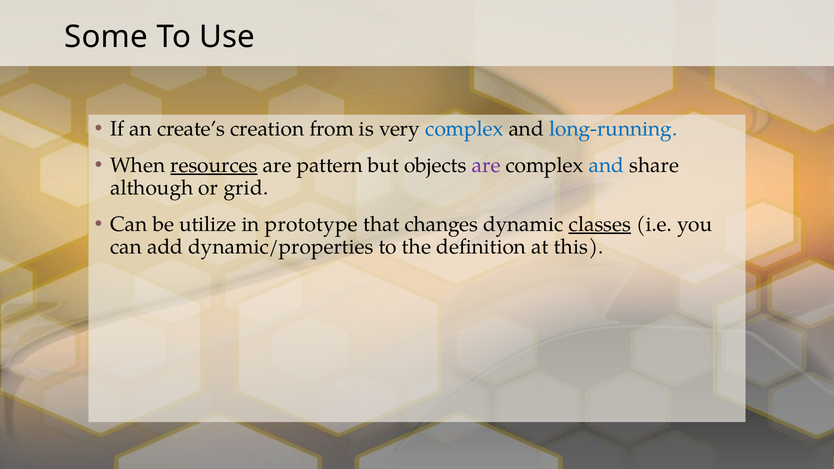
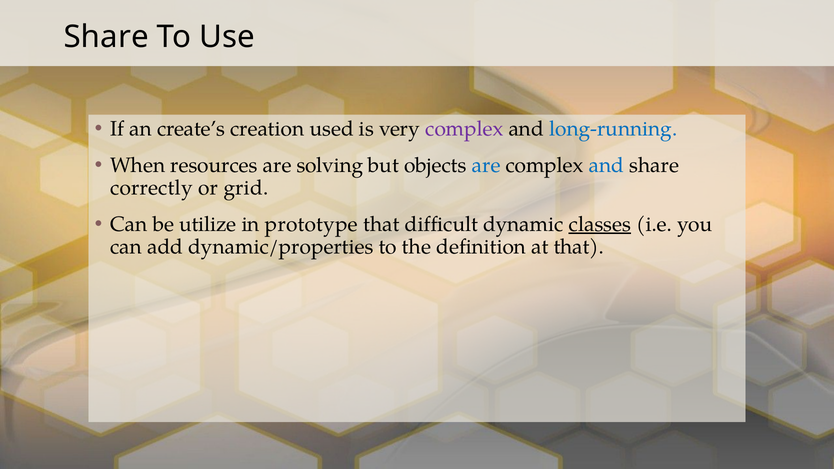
Some: Some -> Share (106, 37)
from: from -> used (332, 129)
complex colour: blue -> purple (464, 129)
resources underline: present -> none (214, 165)
pattern: pattern -> solving (330, 165)
are colour: purple -> blue (486, 165)
although: although -> correctly (152, 188)
changes: changes -> difficult (441, 224)
at this: this -> that (579, 247)
